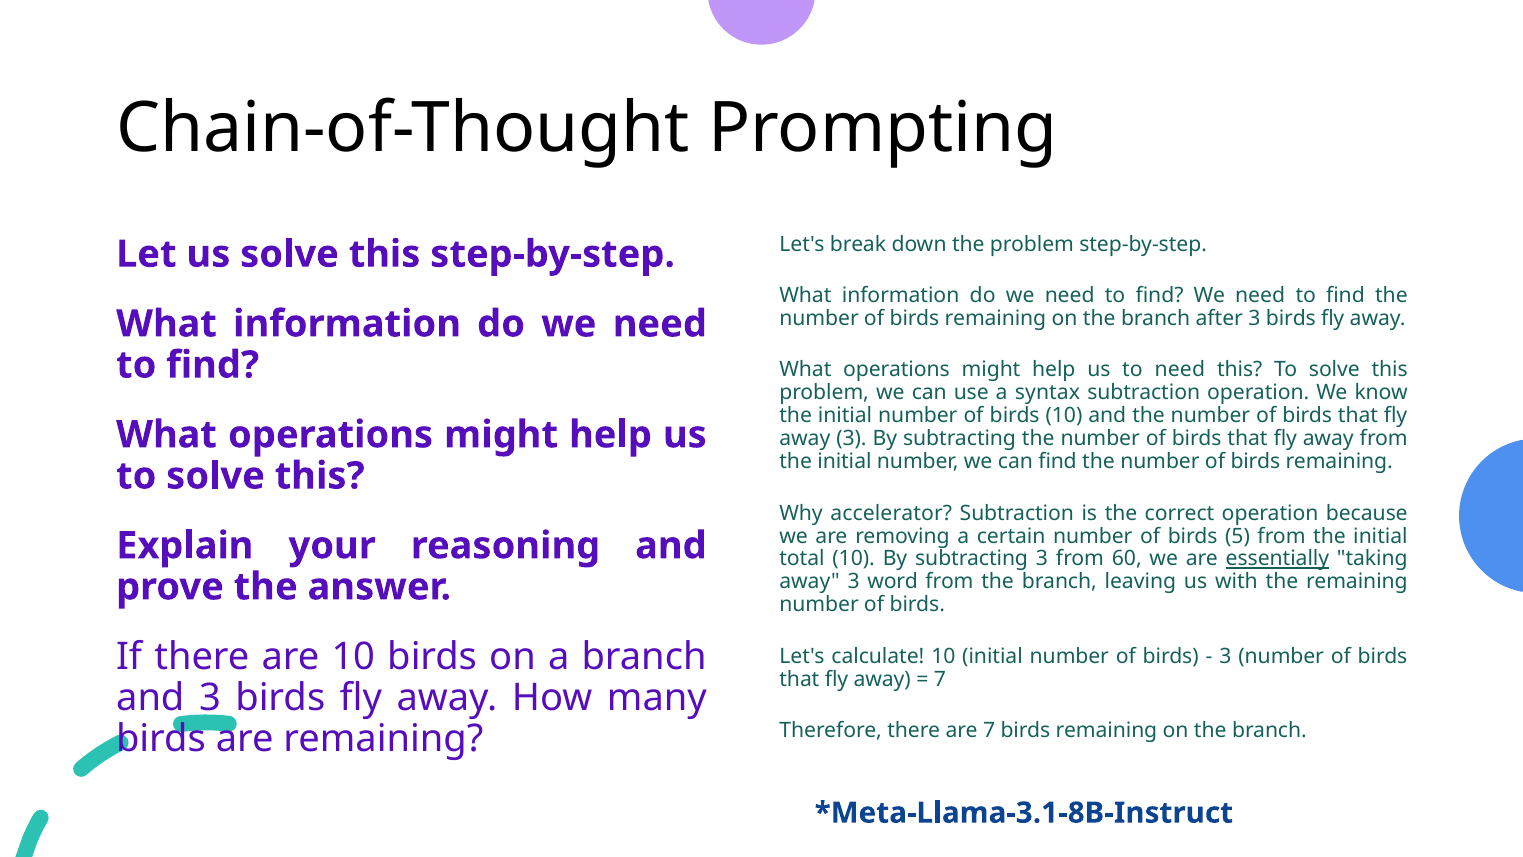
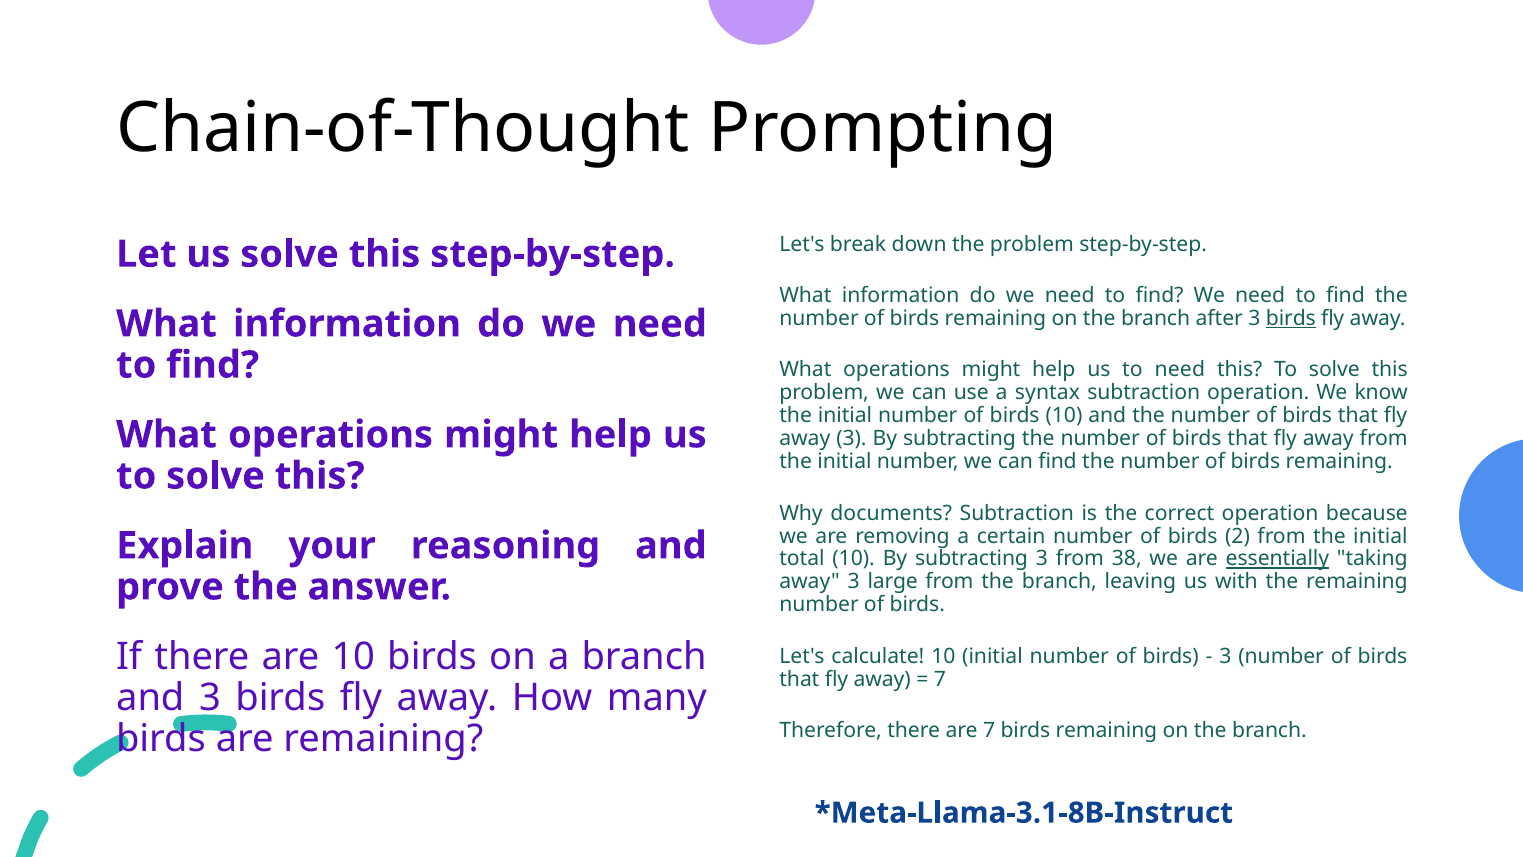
birds underline: none -> present (1291, 318)
accelerator: accelerator -> documents (891, 513)
5: 5 -> 2 (1237, 536)
60: 60 -> 38 (1127, 559)
word: word -> large (893, 582)
